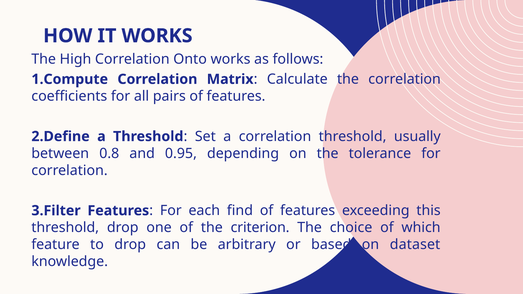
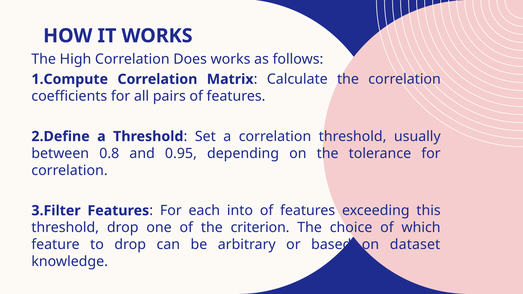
Onto: Onto -> Does (190, 59)
find: find -> into (240, 211)
